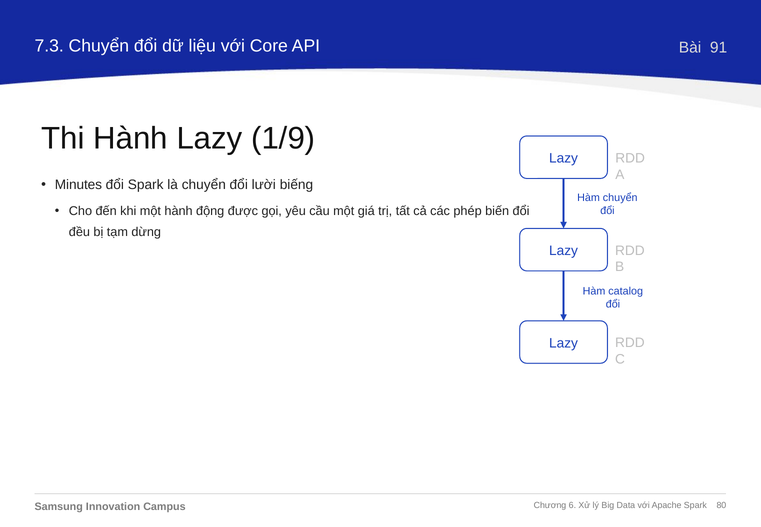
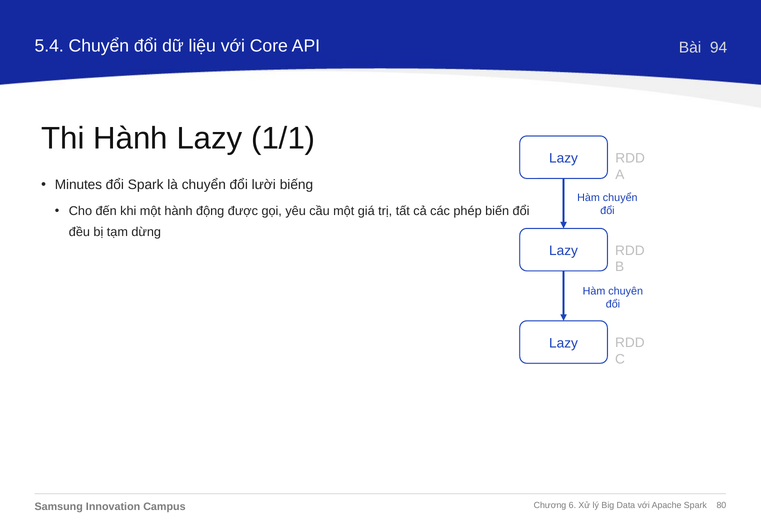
7.3: 7.3 -> 5.4 (49, 46)
91: 91 -> 94 (719, 47)
1/9: 1/9 -> 1/1 (283, 138)
catalog: catalog -> chuyên (626, 291)
